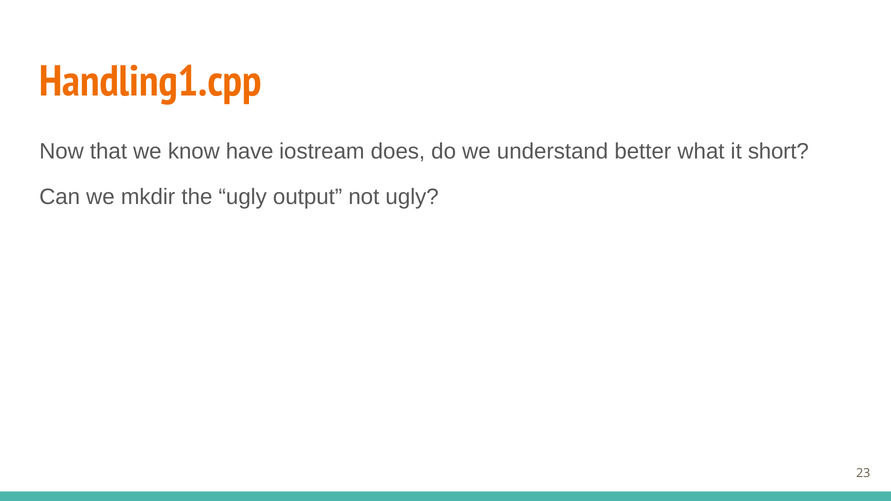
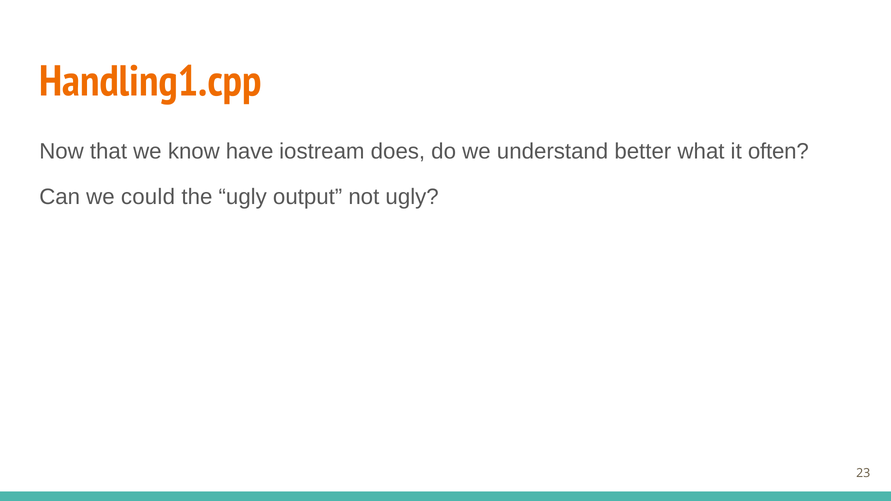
short: short -> often (778, 151)
mkdir: mkdir -> could (148, 197)
